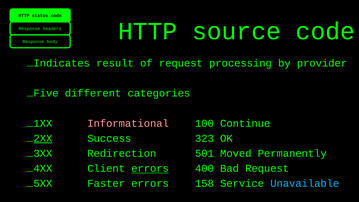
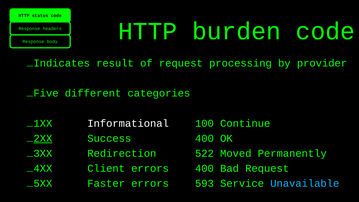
source: source -> burden (236, 31)
Informational colour: pink -> white (128, 123)
Success 323: 323 -> 400 (204, 138)
501: 501 -> 522 (204, 153)
errors underline: present -> none (150, 168)
158: 158 -> 593 (204, 183)
